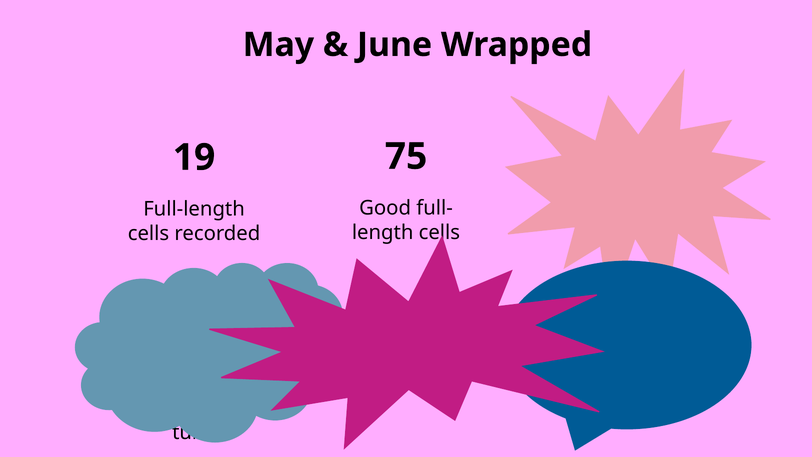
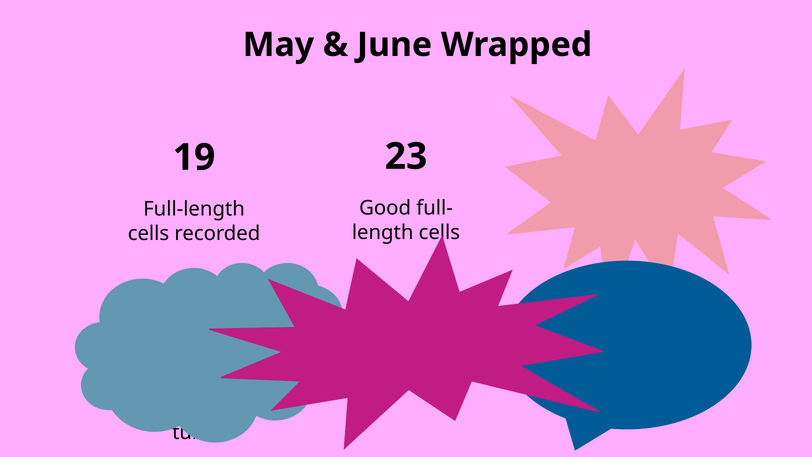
75: 75 -> 23 (406, 156)
